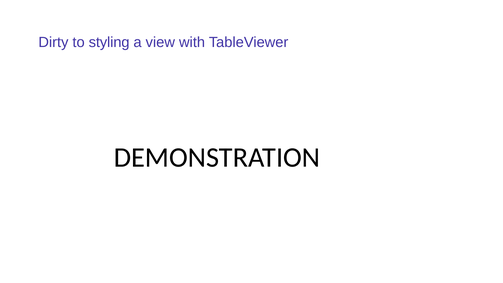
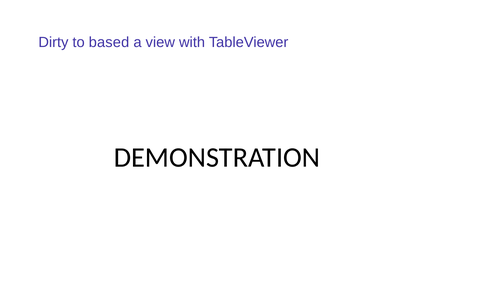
styling: styling -> based (109, 42)
